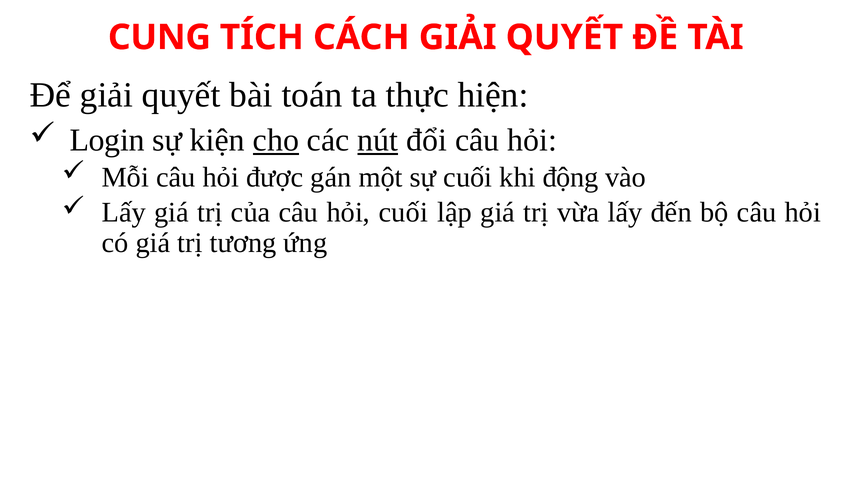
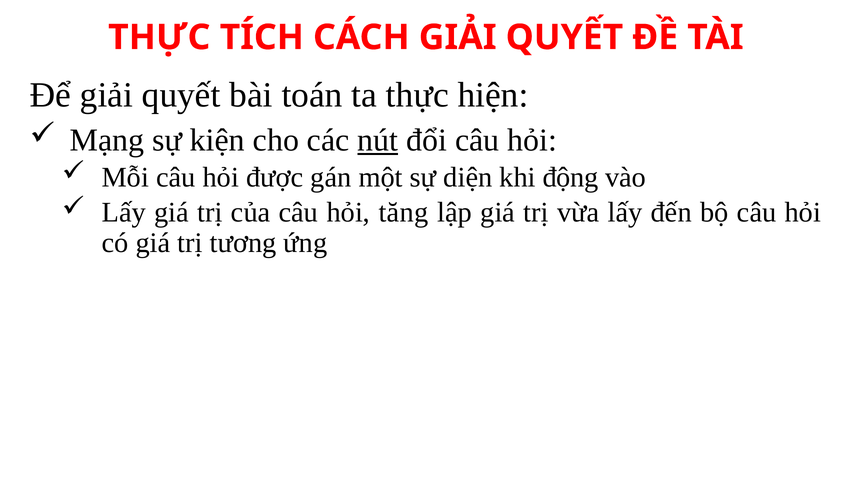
CUNG: CUNG -> THỰC (159, 37)
Login: Login -> Mạng (107, 140)
cho underline: present -> none (276, 140)
sự cuối: cuối -> diện (468, 177)
hỏi cuối: cuối -> tăng (403, 212)
